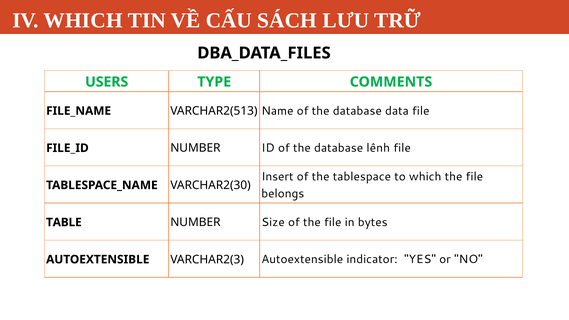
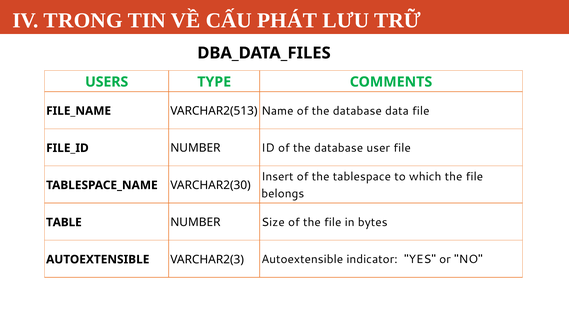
IV WHICH: WHICH -> TRONG (83, 21)
SÁCH: SÁCH -> PHÁT (287, 21)
lênh: lênh -> user (378, 148)
